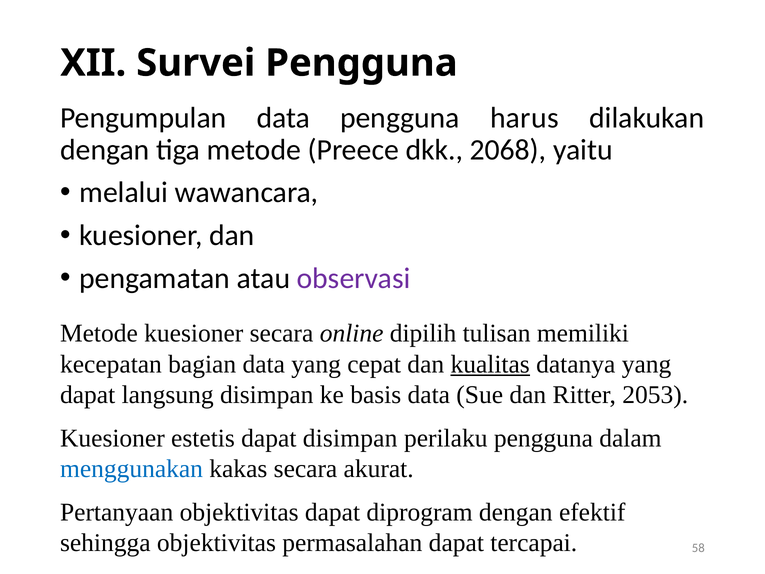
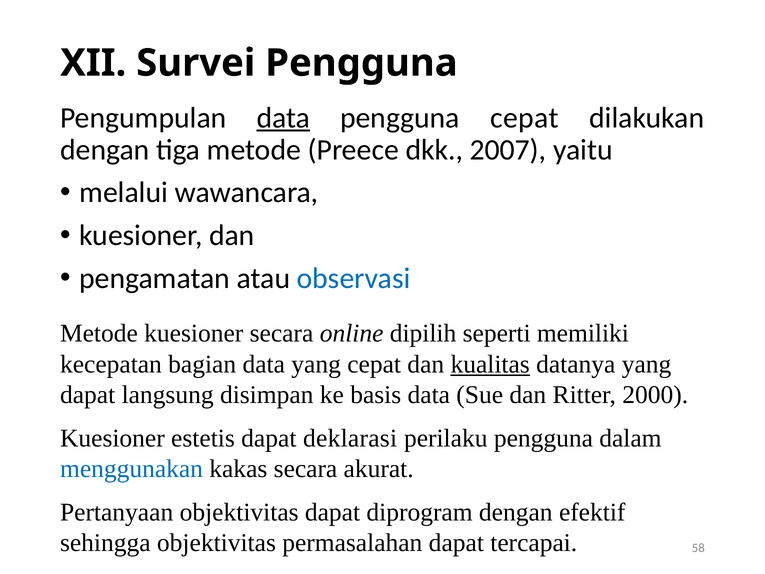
data underline: none -> present (283, 118)
pengguna harus: harus -> cepat (524, 118)
2068: 2068 -> 2007 (508, 150)
observasi colour: purple -> blue (354, 278)
tulisan: tulisan -> seperti (497, 333)
2053: 2053 -> 2000 (655, 395)
dapat disimpan: disimpan -> deklarasi (350, 438)
